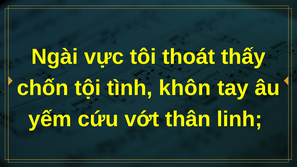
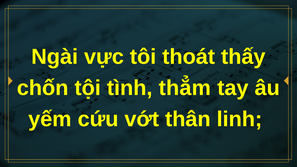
khôn: khôn -> thẳm (185, 88)
